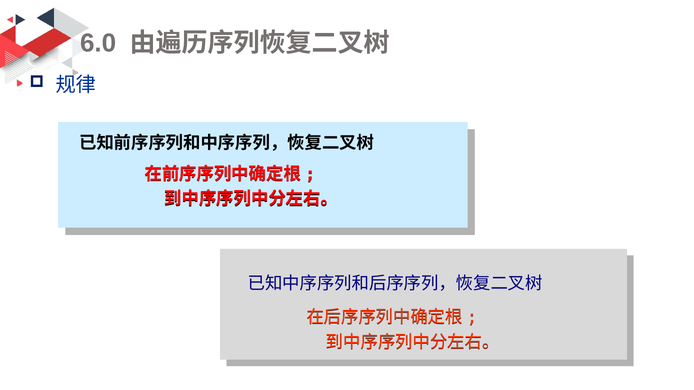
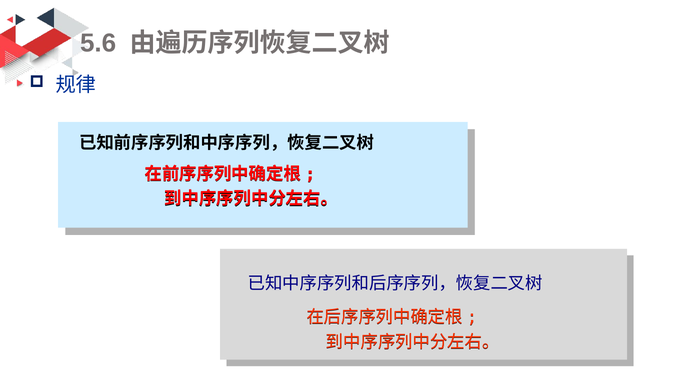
6.0: 6.0 -> 5.6 (98, 43)
